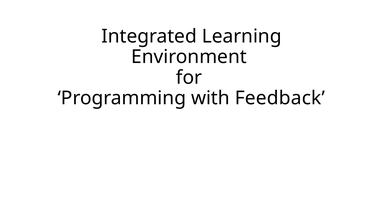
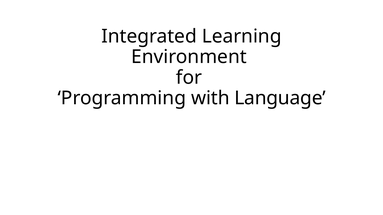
Feedback: Feedback -> Language (280, 98)
